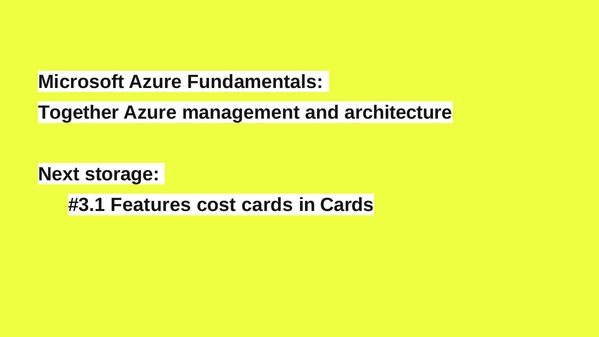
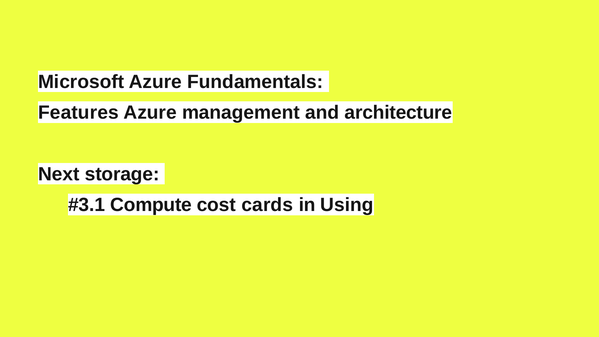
Together: Together -> Features (78, 112)
Features: Features -> Compute (151, 205)
in Cards: Cards -> Using (347, 205)
